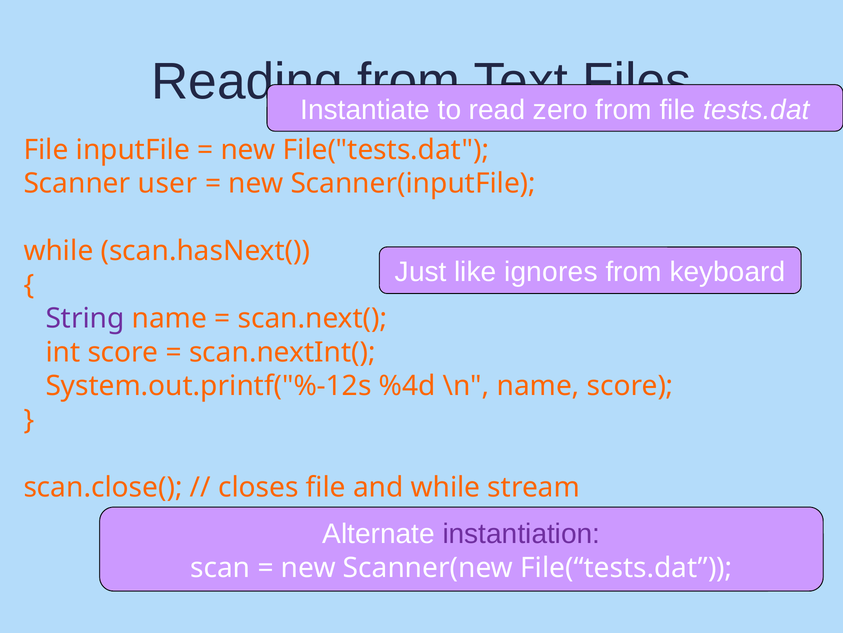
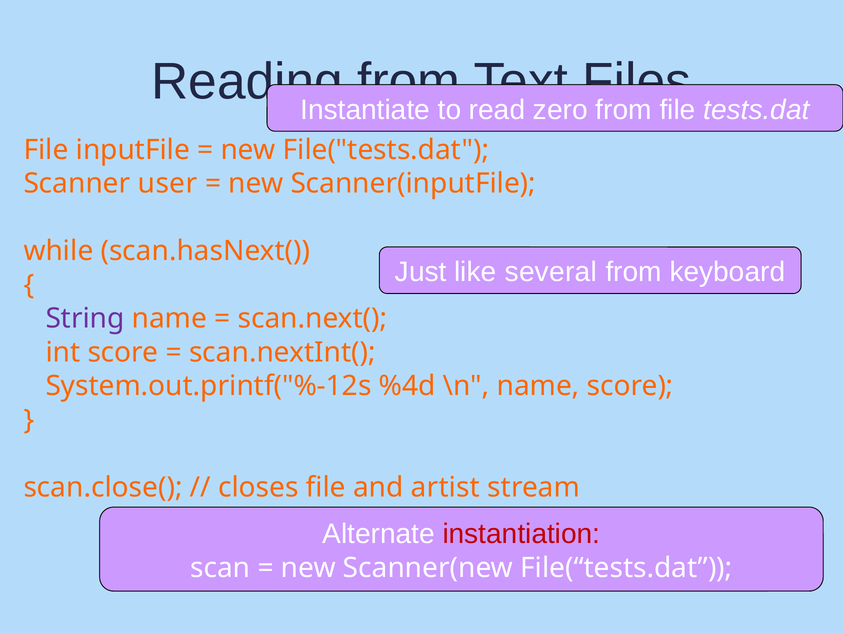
ignores: ignores -> several (551, 272)
and while: while -> artist (445, 487)
instantiation colour: purple -> red (521, 534)
